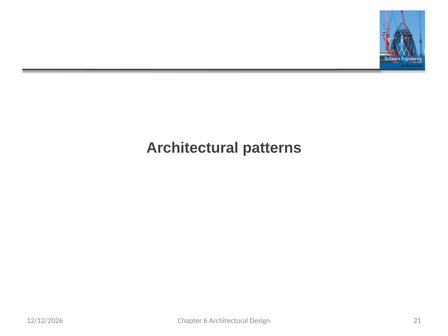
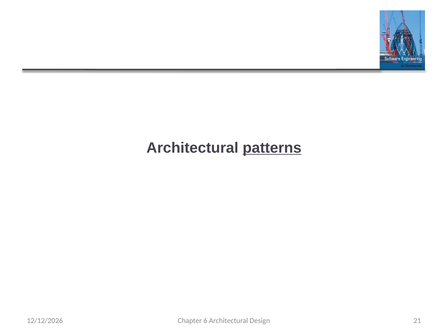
patterns underline: none -> present (272, 148)
